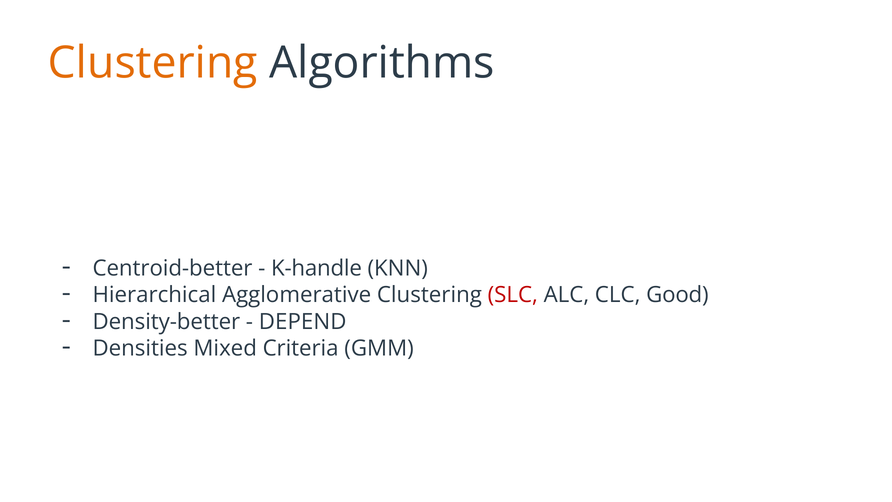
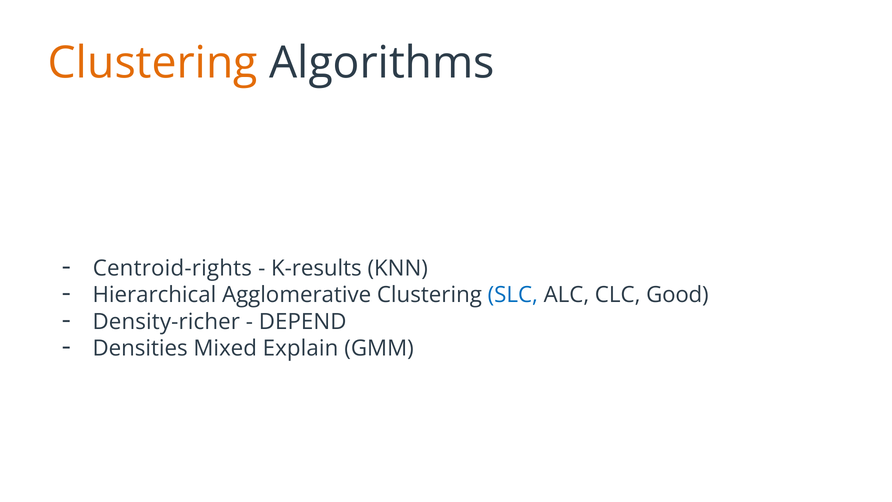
Centroid-better: Centroid-better -> Centroid-rights (172, 268)
K-handle: K-handle -> K-results (316, 268)
SLC colour: red -> blue (513, 295)
Density-better: Density-better -> Density-richer (166, 322)
Criteria: Criteria -> Explain (301, 348)
